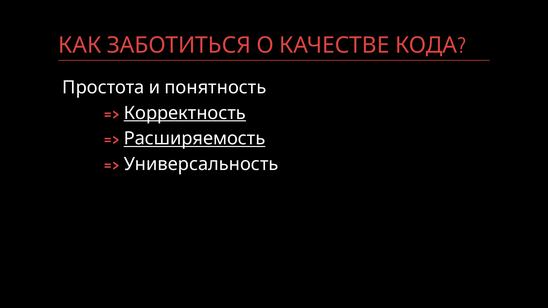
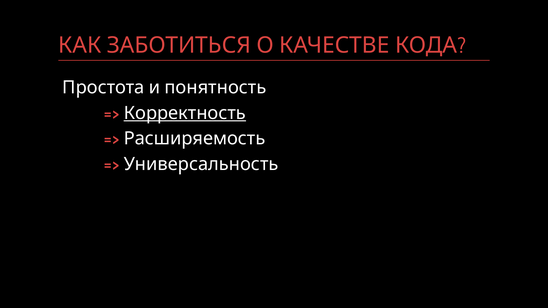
Расширяемость underline: present -> none (195, 139)
